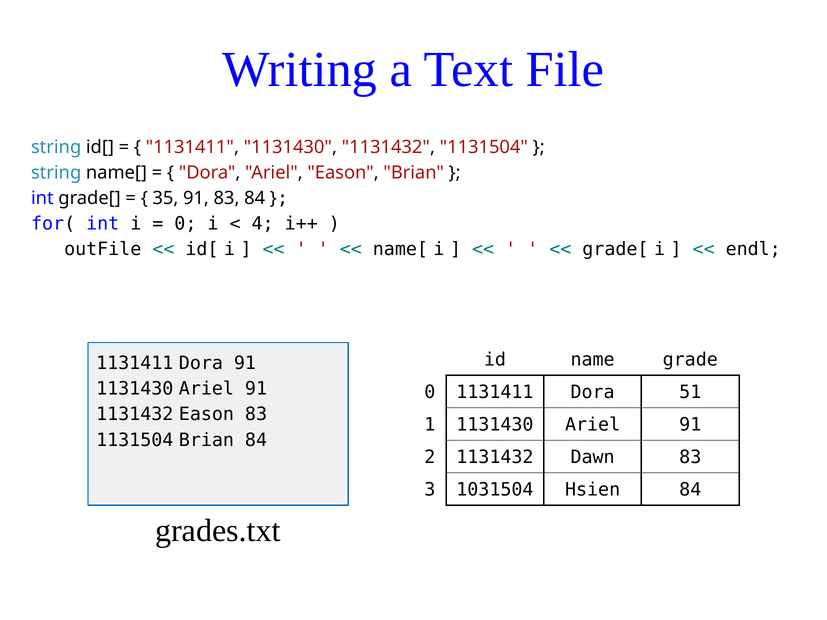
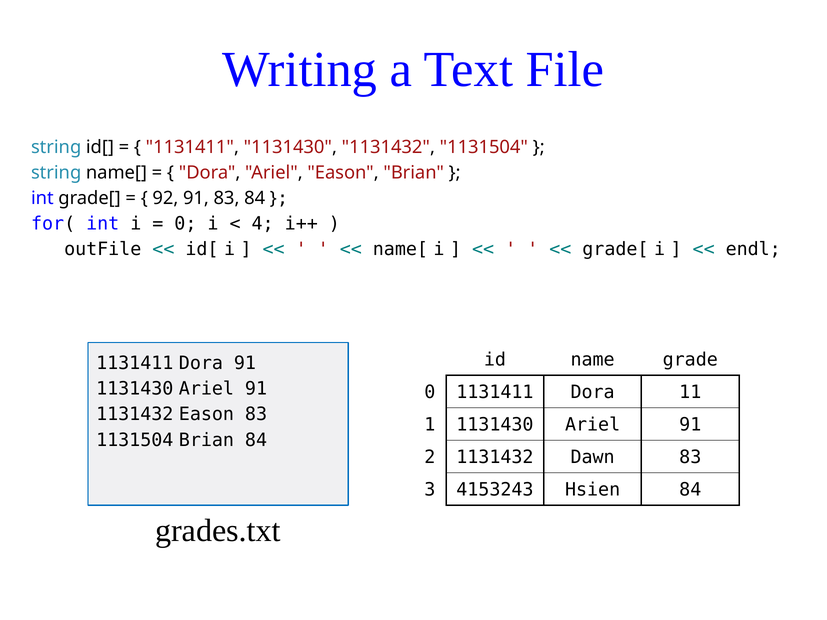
35: 35 -> 92 (165, 198)
51: 51 -> 11 (690, 392)
1031504: 1031504 -> 4153243 (495, 490)
